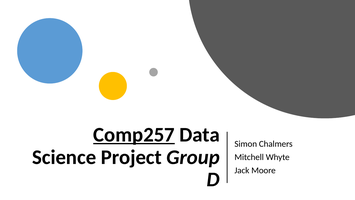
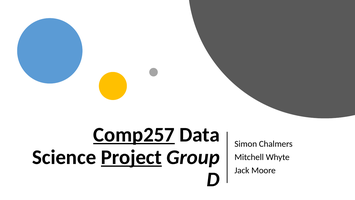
Project underline: none -> present (131, 157)
